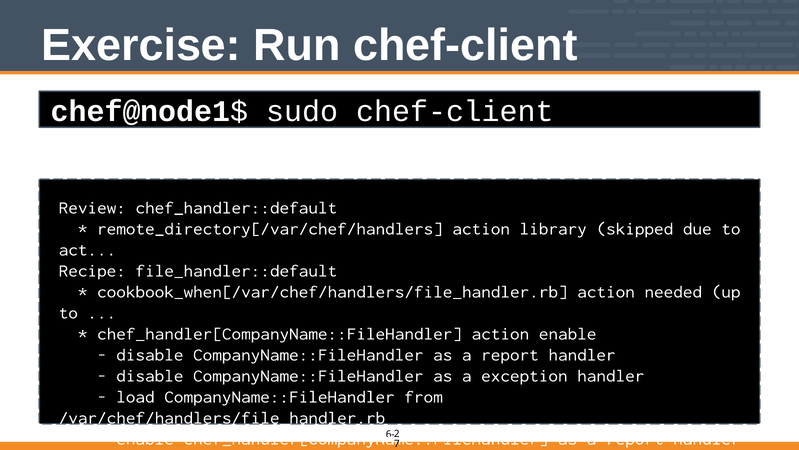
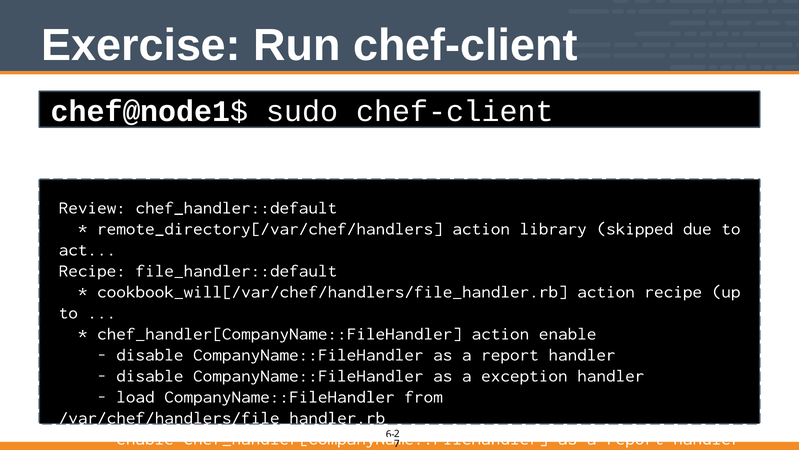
cookbook_when[/var/chef/handlers/file_handler.rb: cookbook_when[/var/chef/handlers/file_handler.rb -> cookbook_will[/var/chef/handlers/file_handler.rb (332, 291)
action needed: needed -> recipe (673, 291)
